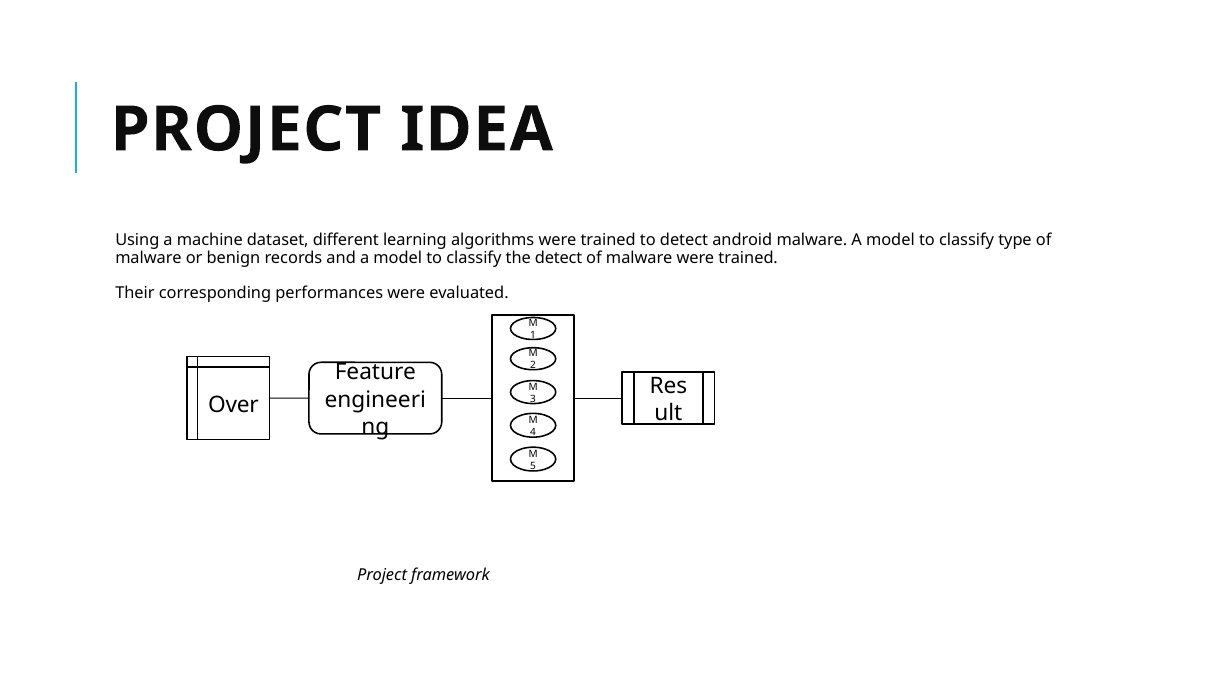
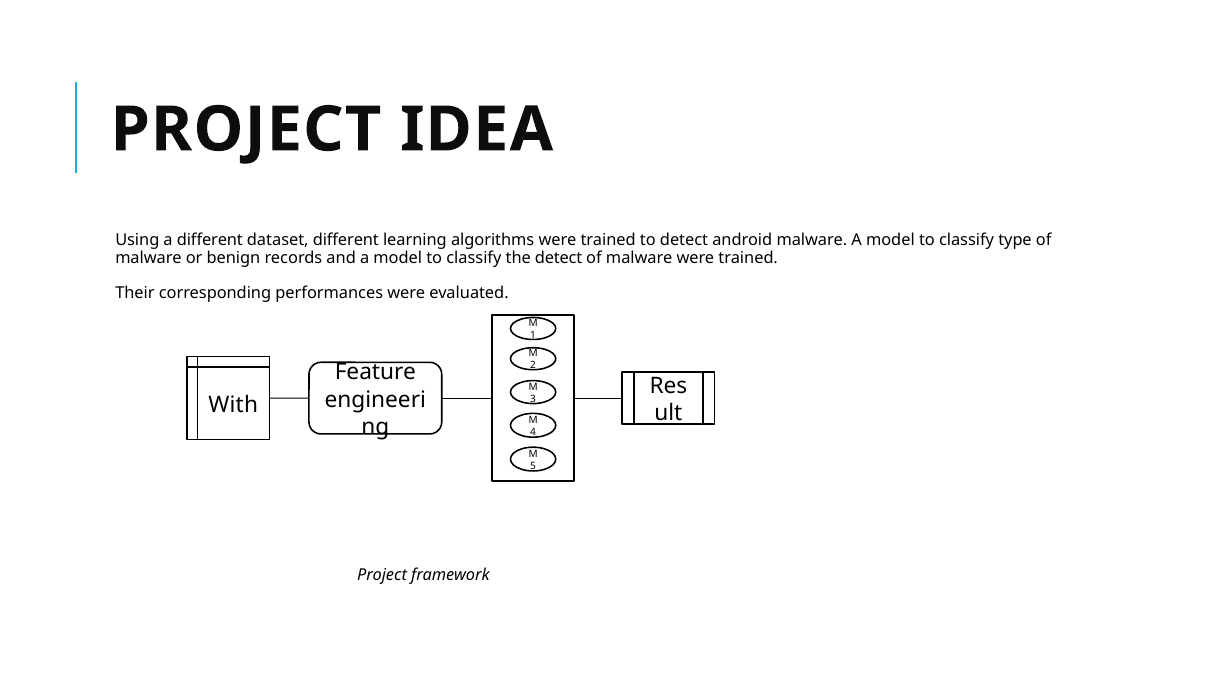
a machine: machine -> different (210, 240)
Over: Over -> With (233, 405)
